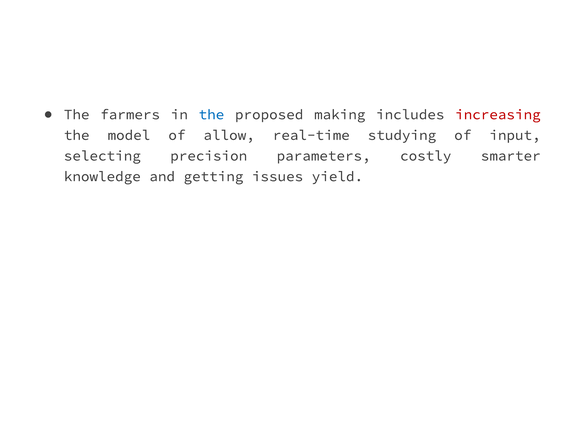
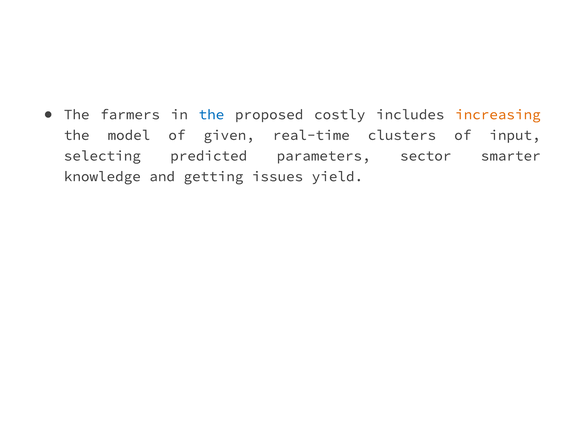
making: making -> costly (340, 115)
increasing colour: red -> orange (498, 115)
allow: allow -> given (229, 135)
studying: studying -> clusters (402, 135)
precision: precision -> predicted (209, 156)
costly: costly -> sector (426, 156)
